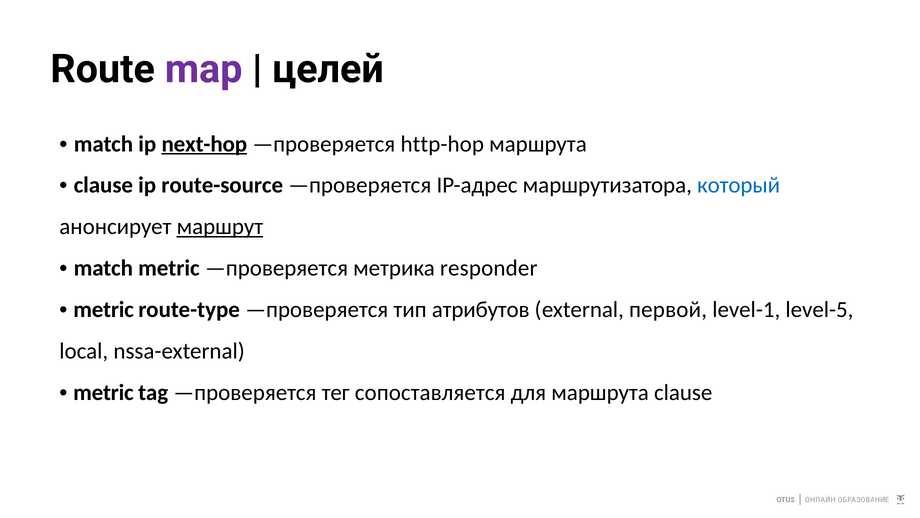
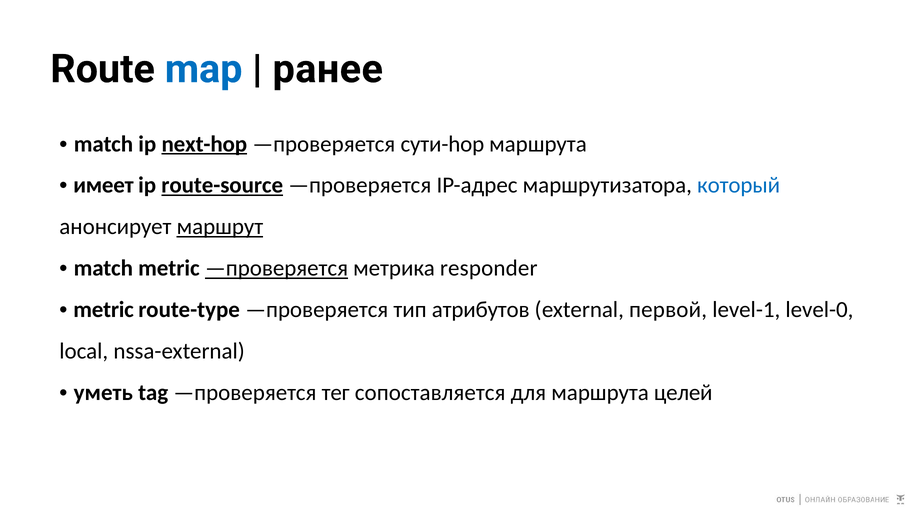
map colour: purple -> blue (204, 69)
целей: целей -> ранее (328, 69)
http-hop: http-hop -> сути-hop (442, 144)
clause: clause -> имеет (103, 185)
route-source underline: none -> present (222, 185)
—проверяется underline: none -> present (277, 268)
level-5: level-5 -> level-0 (819, 309)
metric: metric -> уметь (103, 392)
маршрута clause: clause -> целей (683, 392)
